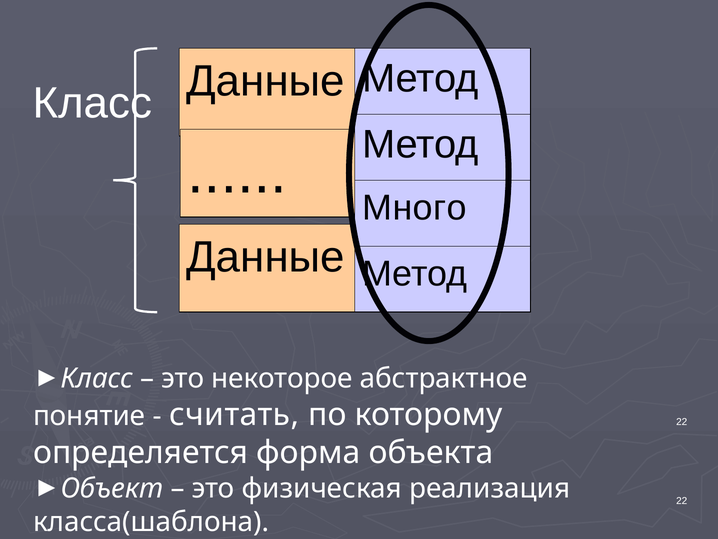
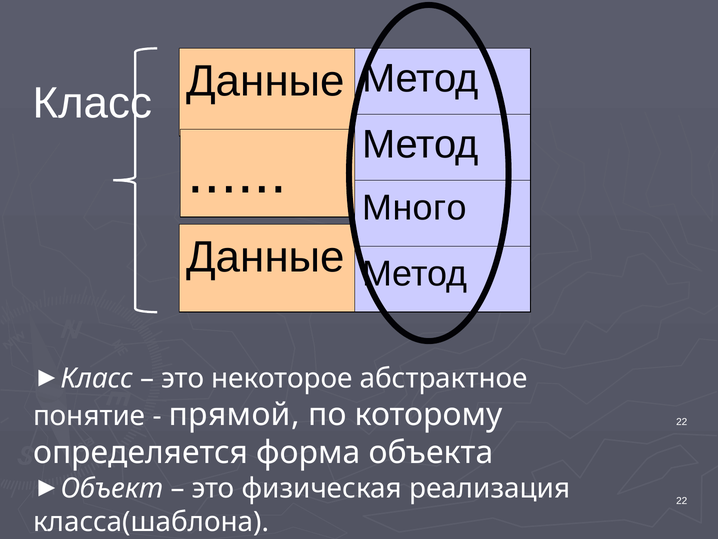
считать: считать -> прямой (234, 414)
